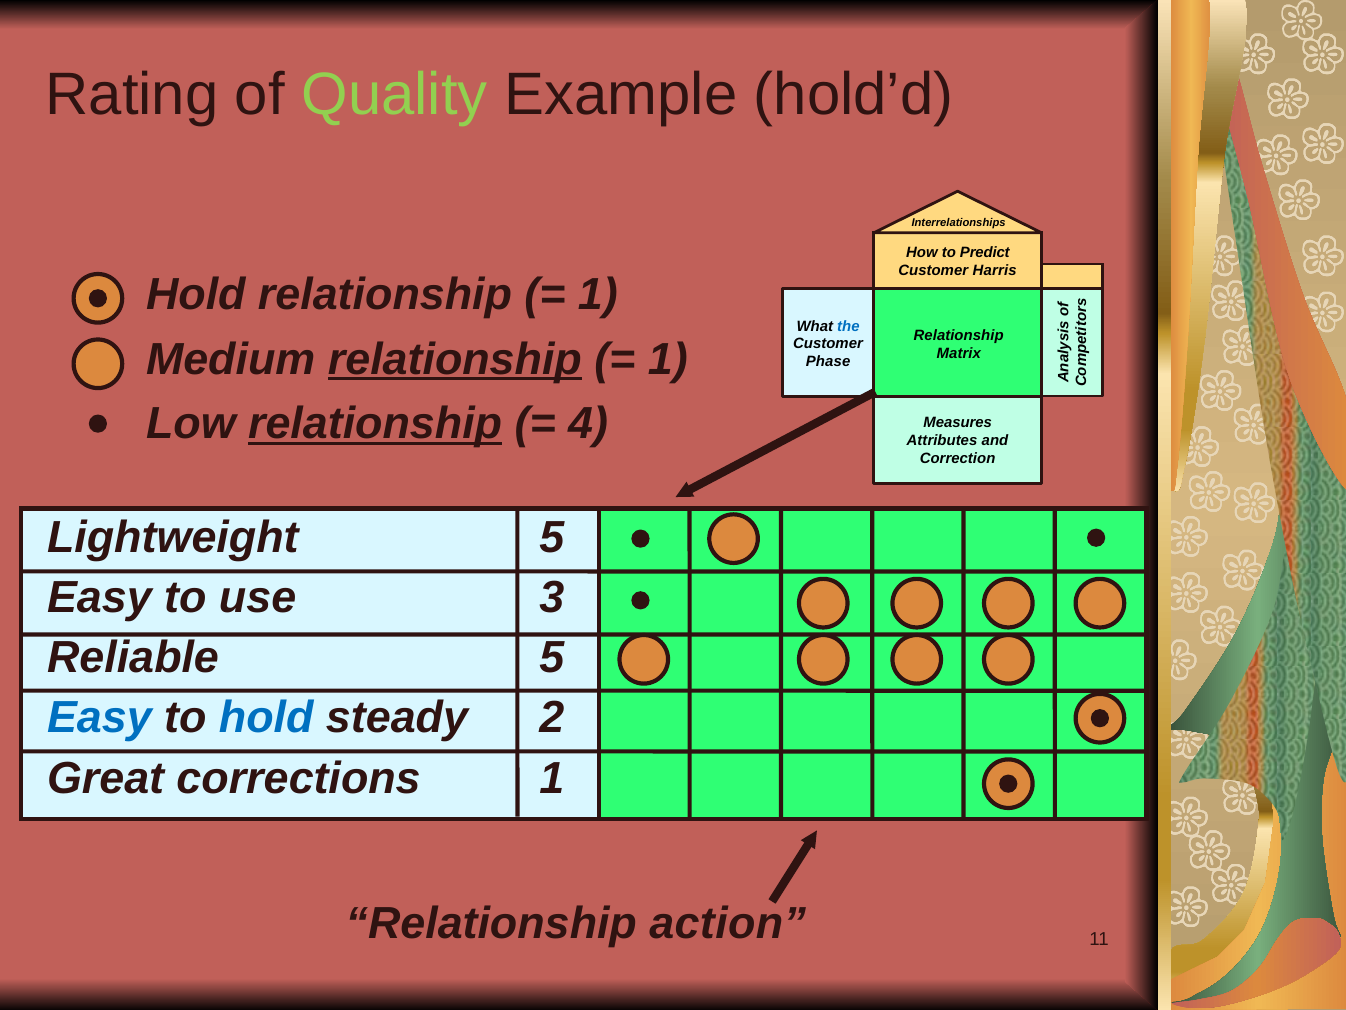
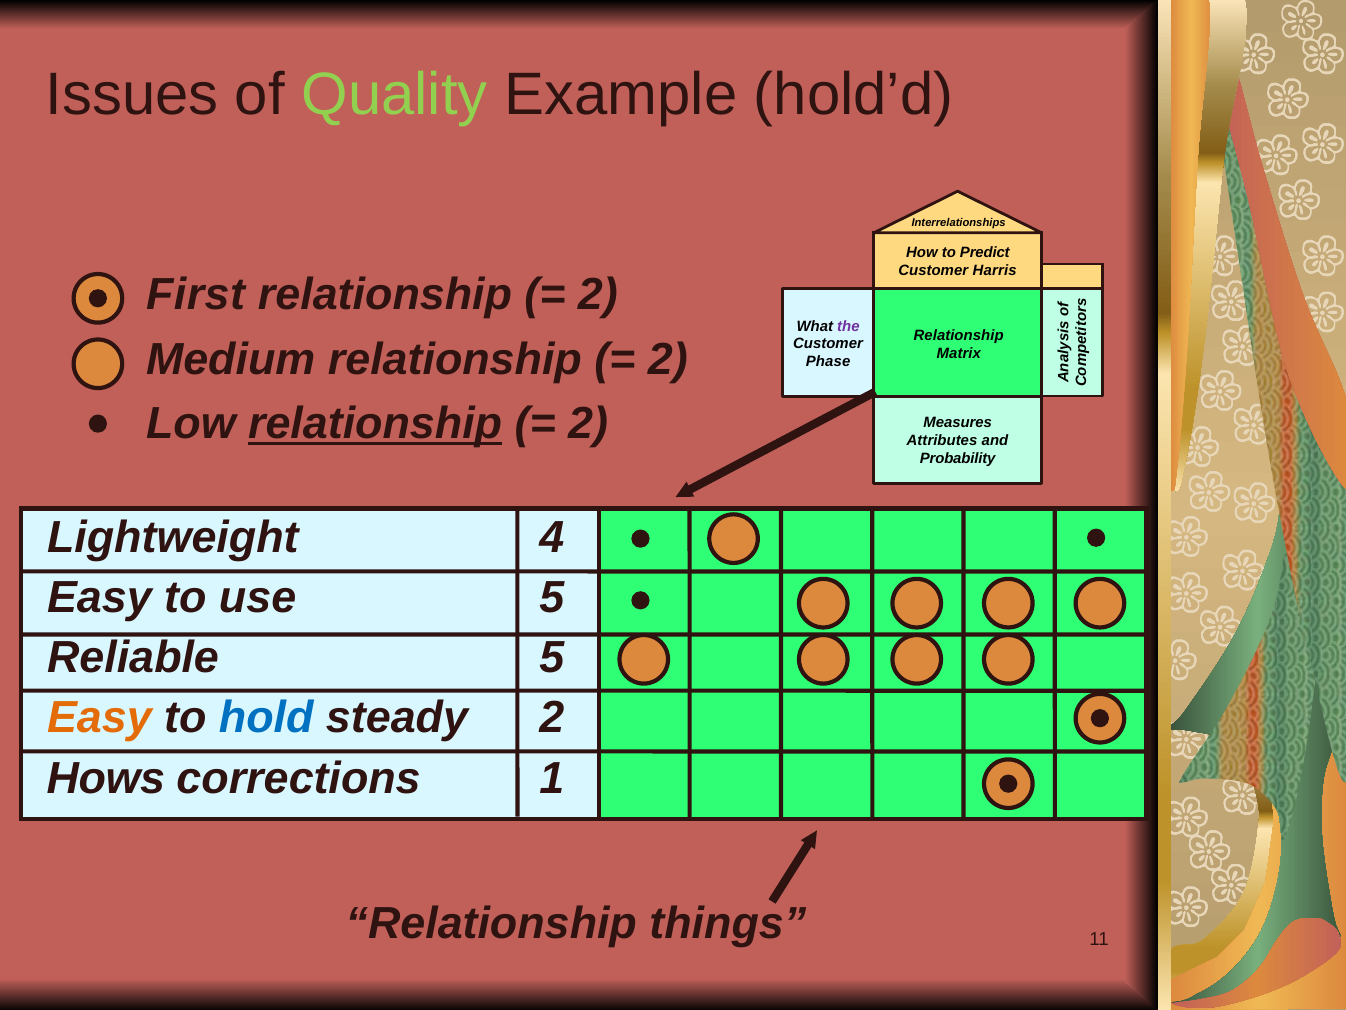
Rating: Rating -> Issues (132, 95)
Hold: Hold -> First (196, 295)
1: 1 -> 2 (598, 295)
the colour: blue -> purple (848, 326)
relationship underline: present -> none (455, 359)
1: 1 -> 2 (668, 359)
4: 4 -> 2 (588, 424)
Correction: Correction -> Probability (958, 458)
Lightweight 5: 5 -> 4 (552, 537)
use 3: 3 -> 5 (552, 598)
Easy colour: blue -> orange (99, 718)
Great: Great -> Hows (106, 778)
action: action -> things (728, 923)
